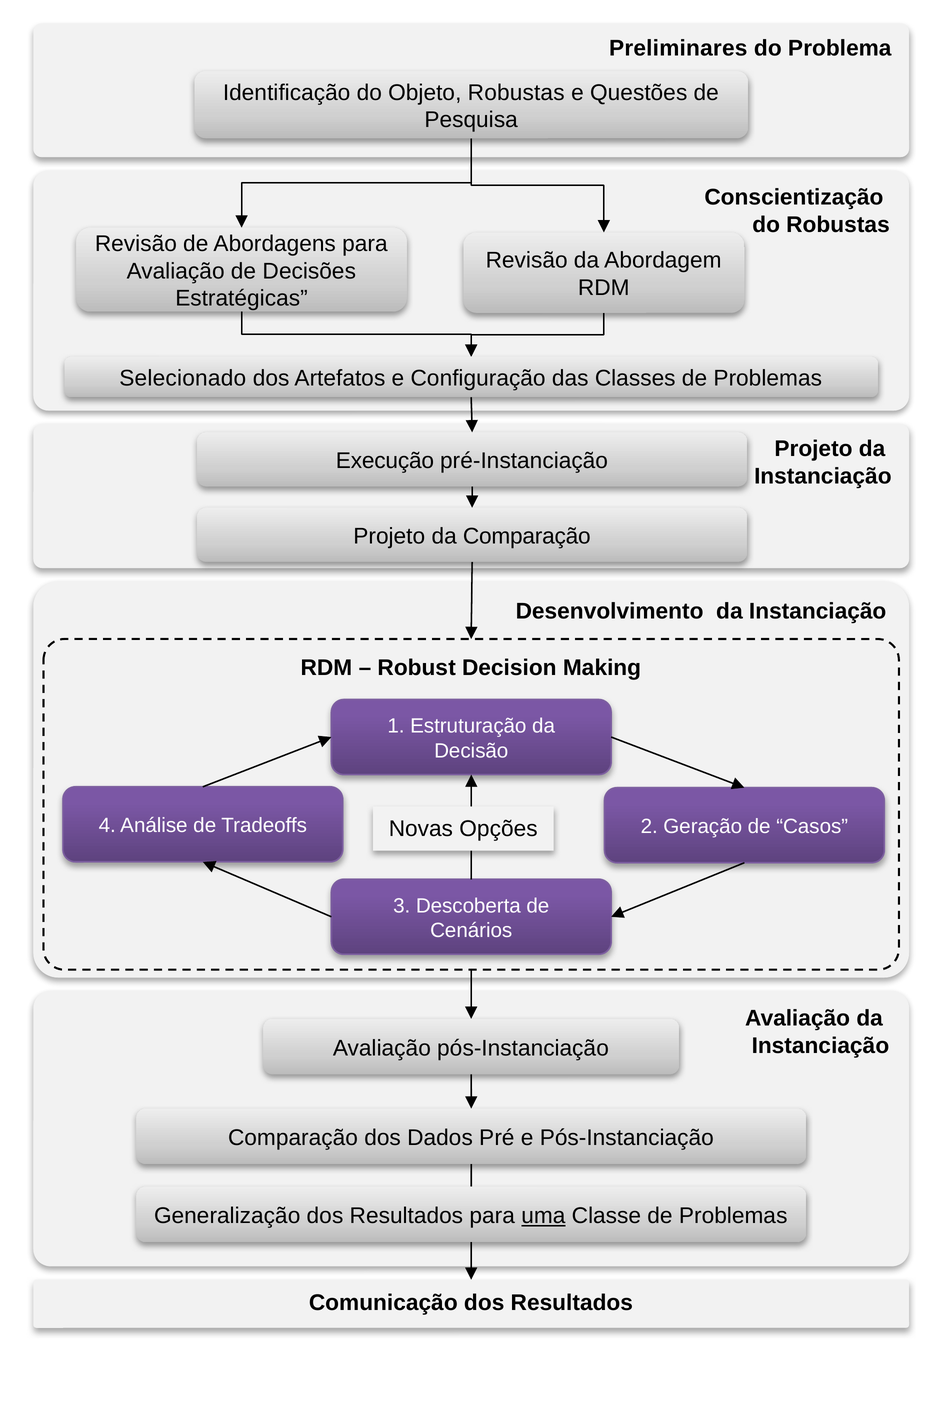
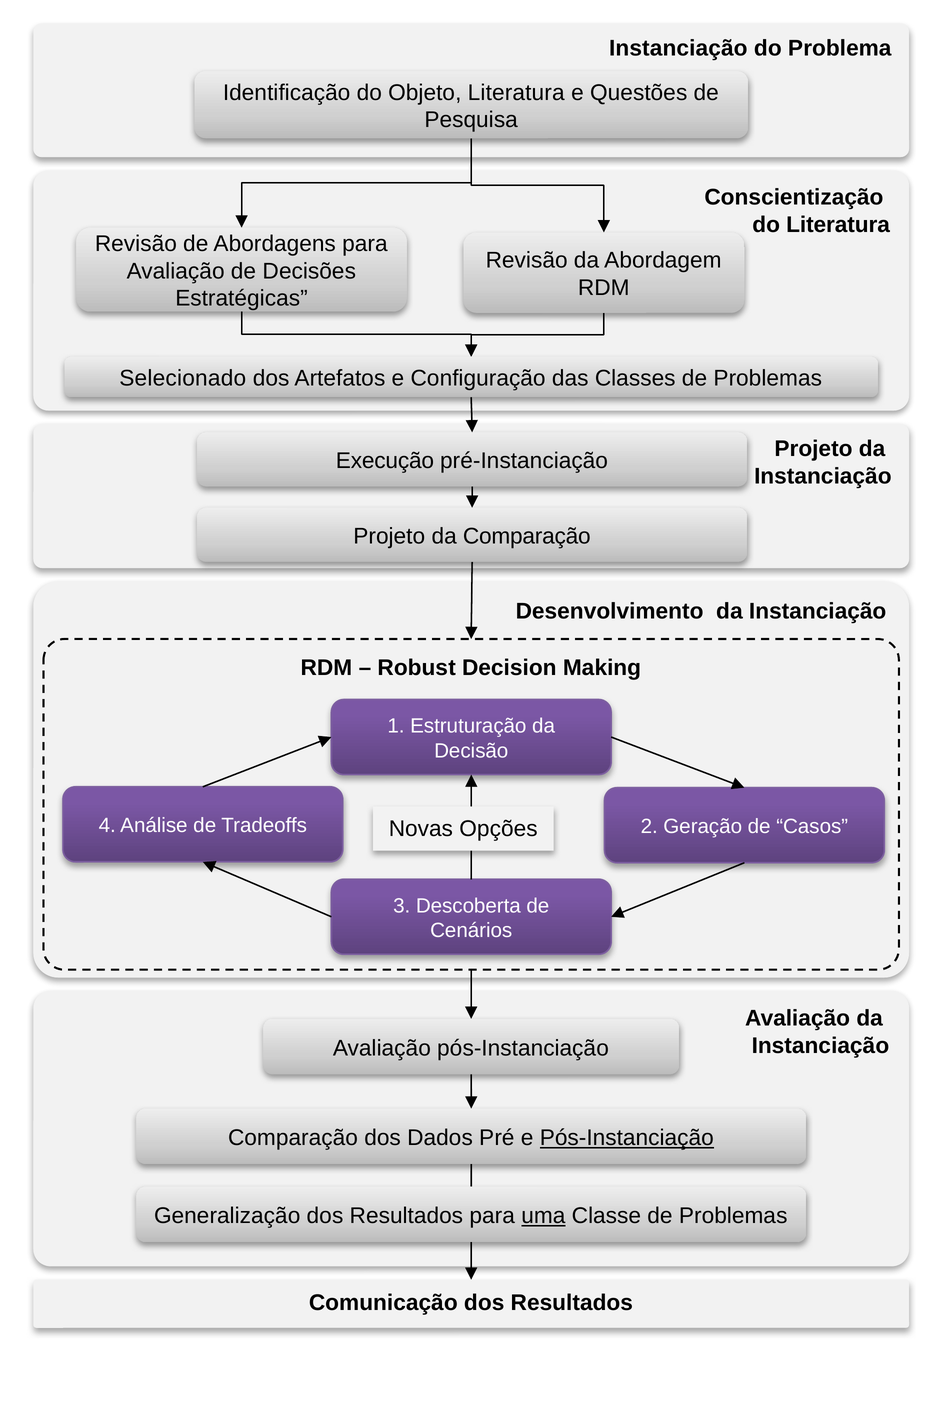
Preliminares: Preliminares -> Instanciação (678, 48)
Objeto Robustas: Robustas -> Literatura (516, 93)
do Robustas: Robustas -> Literatura (838, 225)
Pós-Instanciação underline: none -> present (627, 1137)
